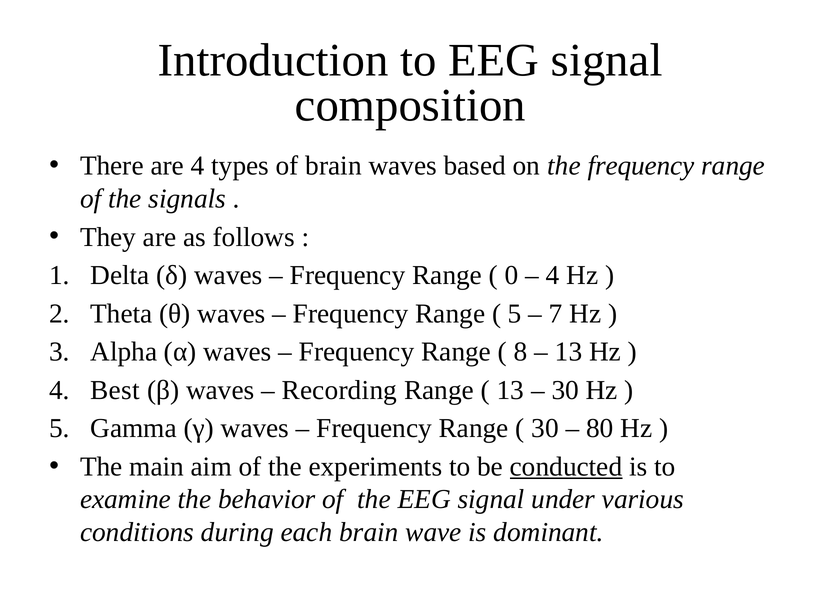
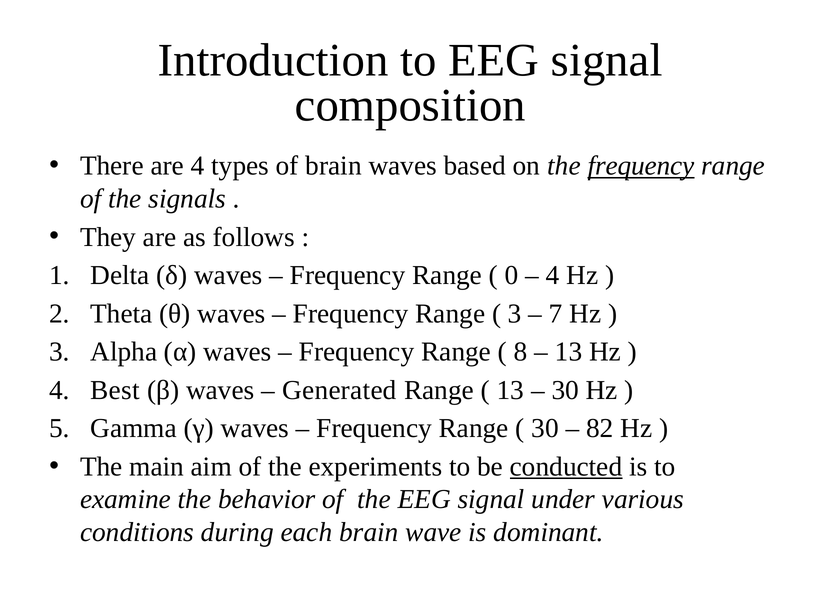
frequency underline: none -> present (641, 166)
5: 5 -> 3 (515, 314)
Recording: Recording -> Generated (339, 390)
80: 80 -> 82 (600, 429)
